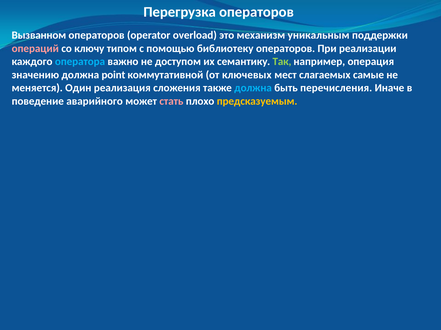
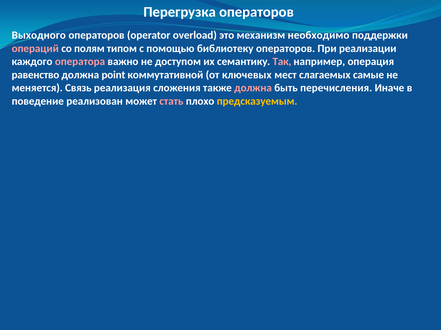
Вызванном: Вызванном -> Выходного (39, 35)
уникальным: уникальным -> необходимо (319, 35)
ключу: ключу -> полям (89, 49)
оператора colour: light blue -> pink (80, 62)
Так colour: light green -> pink (282, 62)
значению: значению -> равенство (35, 75)
Один: Один -> Связь (78, 88)
должна colour: light blue -> pink (253, 88)
аварийного: аварийного -> реализован (95, 101)
